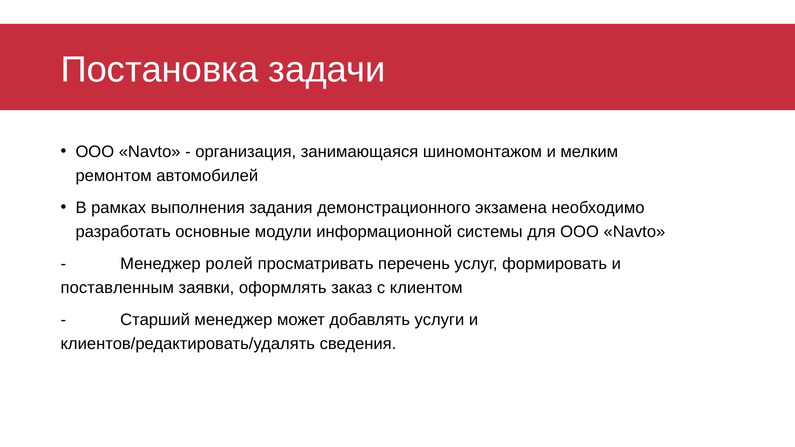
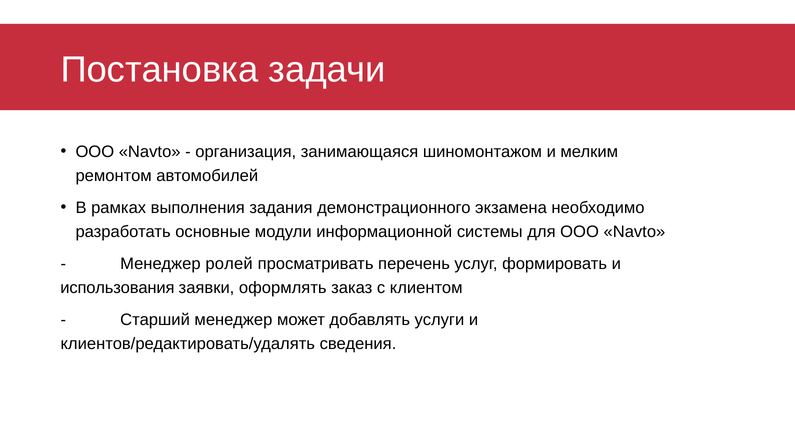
поставленным: поставленным -> использования (117, 288)
